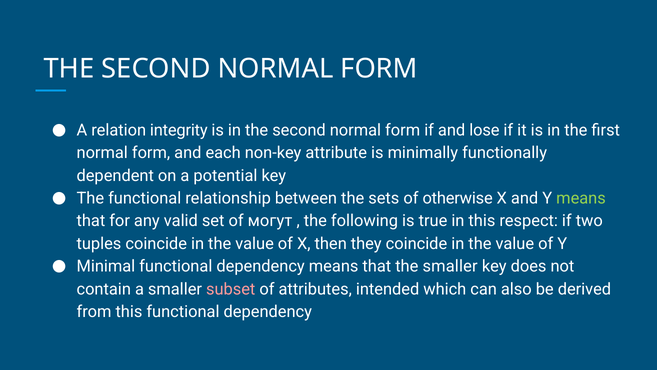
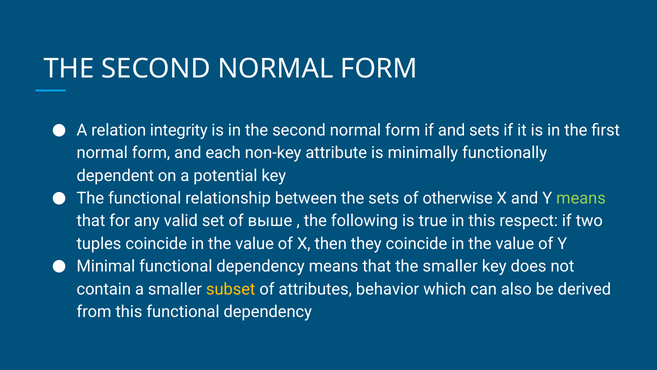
and lose: lose -> sets (484, 130)
могут: могут -> выше (270, 221)
subset colour: pink -> yellow (231, 289)
intended: intended -> behavior (388, 289)
